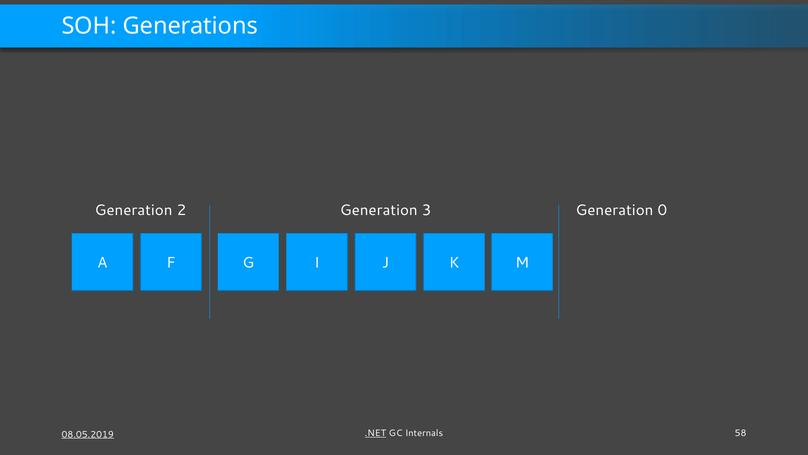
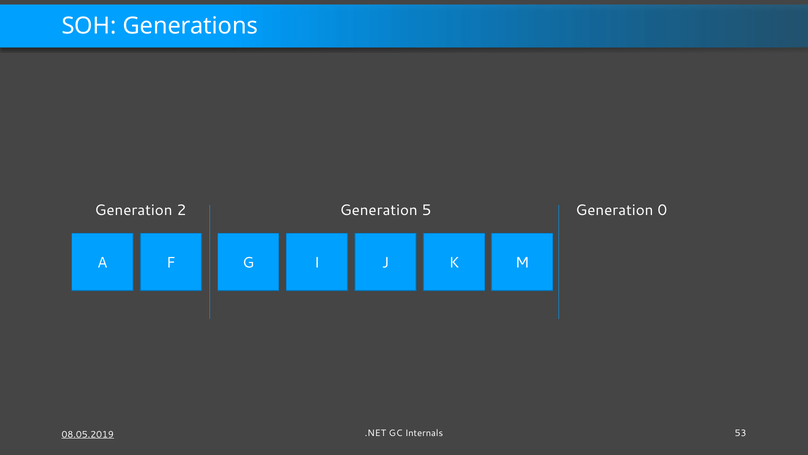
3: 3 -> 5 (427, 210)
.NET underline: present -> none (375, 433)
58: 58 -> 53 (741, 433)
